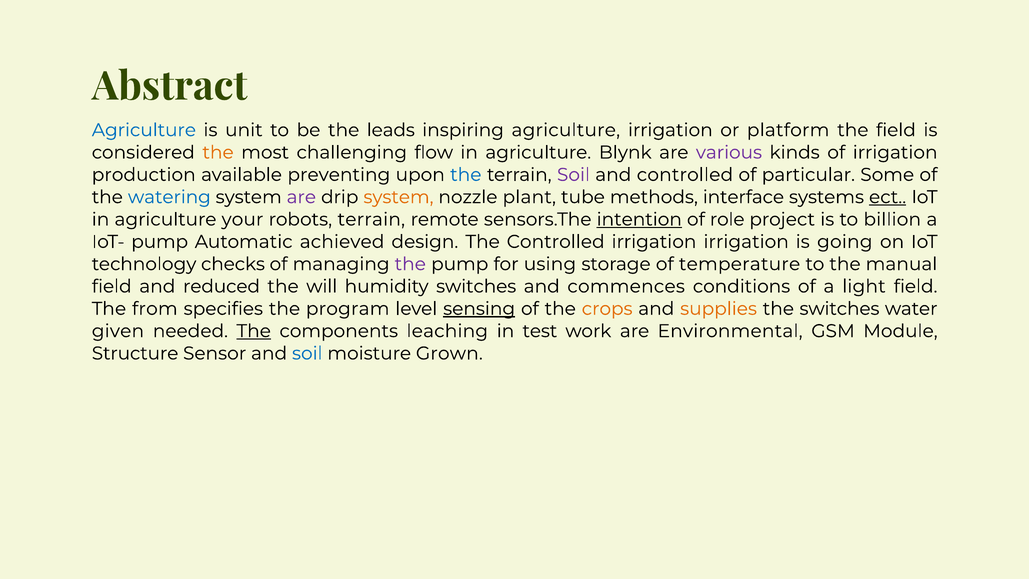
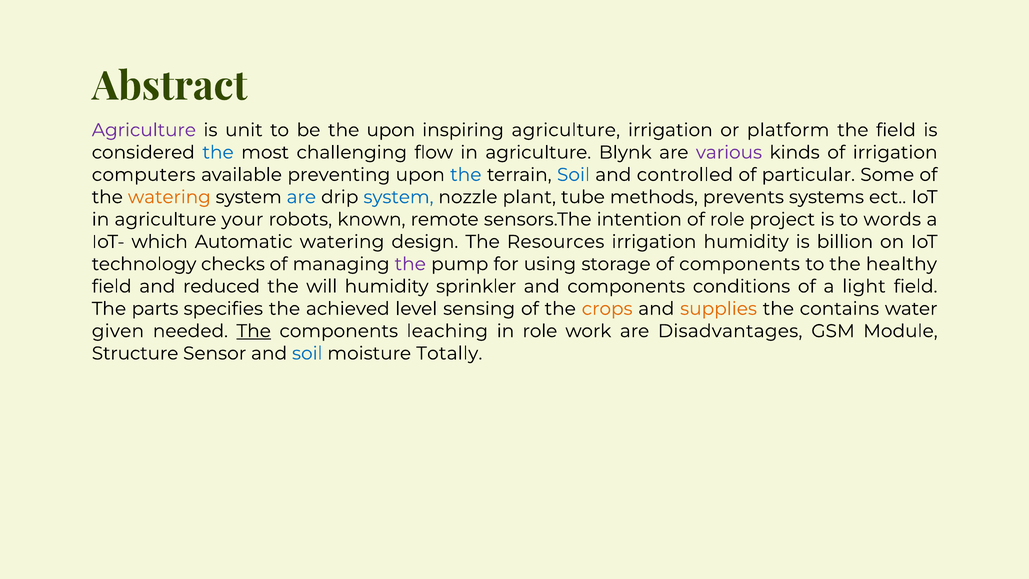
Agriculture colour: blue -> purple (144, 130)
the leads: leads -> upon (391, 130)
the colour: orange -> blue (218, 152)
production: production -> computers (144, 175)
Soil colour: purple -> blue (573, 175)
watering colour: blue -> orange (169, 197)
are colour: purple -> blue (301, 197)
system colour: orange -> blue (398, 197)
interface: interface -> prevents (743, 197)
ect underline: present -> none (888, 197)
robots terrain: terrain -> known (371, 219)
intention underline: present -> none (639, 219)
billion: billion -> words (892, 219)
IoT- pump: pump -> which (160, 242)
Automatic achieved: achieved -> watering (342, 242)
The Controlled: Controlled -> Resources (556, 242)
irrigation irrigation: irrigation -> humidity (746, 242)
going: going -> billion (845, 242)
of temperature: temperature -> components (740, 264)
manual: manual -> healthy (901, 264)
humidity switches: switches -> sprinkler (476, 286)
and commences: commences -> components (626, 286)
from: from -> parts (155, 309)
program: program -> achieved (348, 309)
sensing underline: present -> none (479, 309)
the switches: switches -> contains (839, 309)
in test: test -> role (540, 331)
Environmental: Environmental -> Disadvantages (730, 331)
Grown: Grown -> Totally (449, 353)
